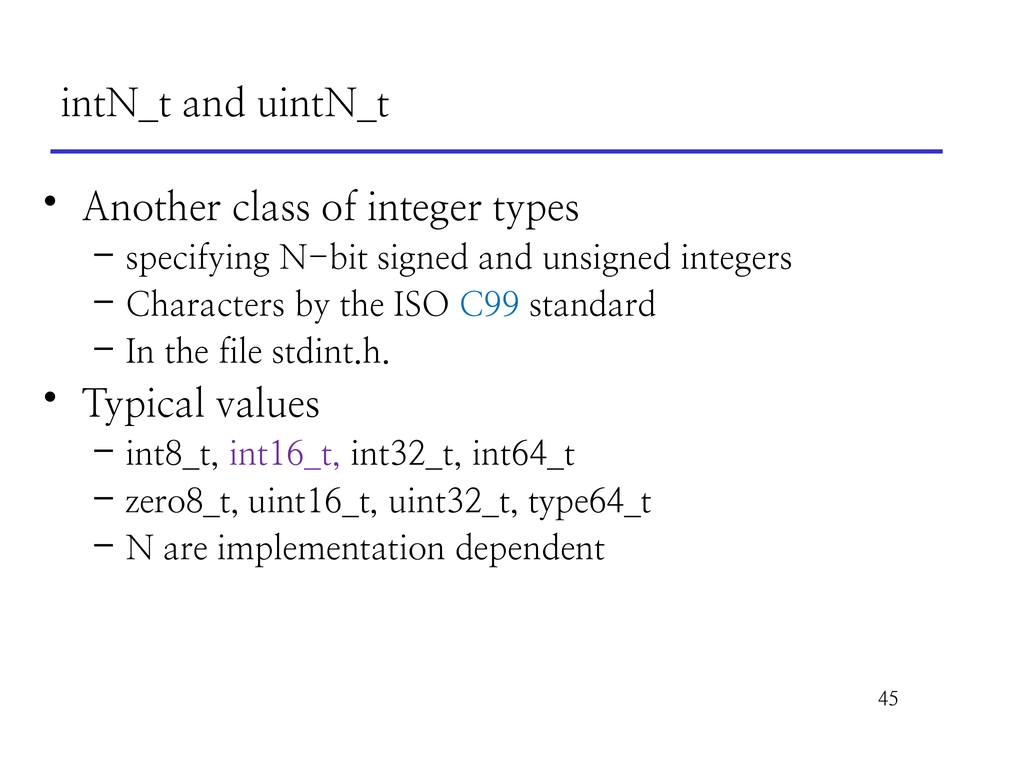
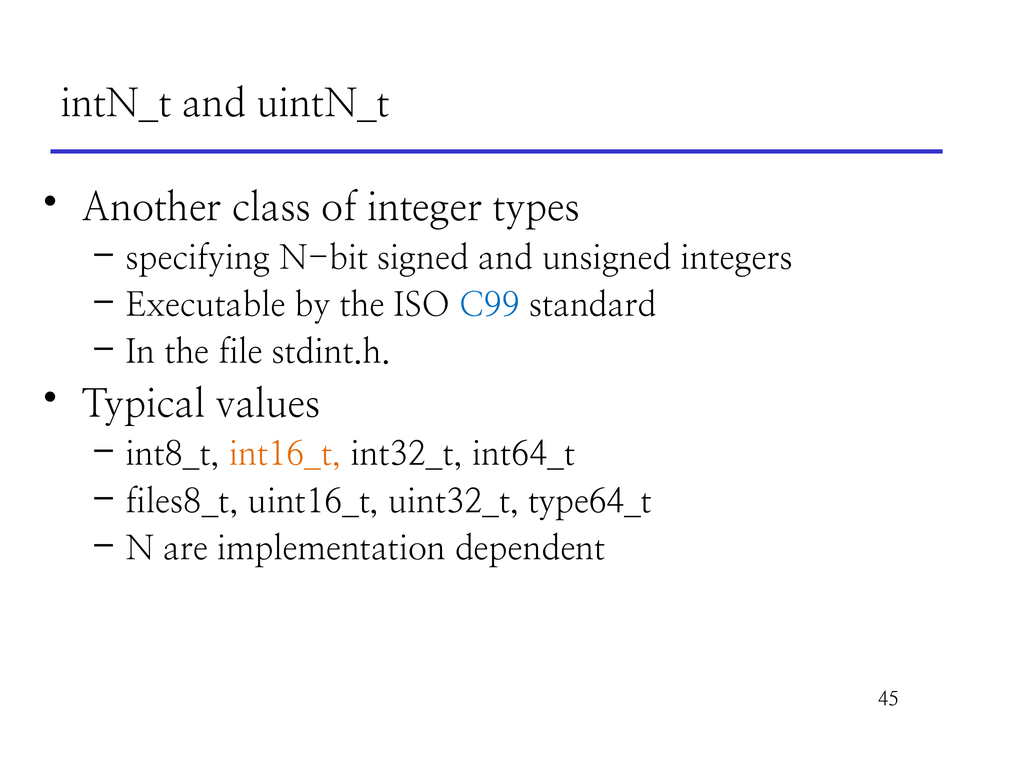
Characters: Characters -> Executable (206, 305)
int16_t colour: purple -> orange (285, 455)
zero8_t: zero8_t -> files8_t (182, 502)
